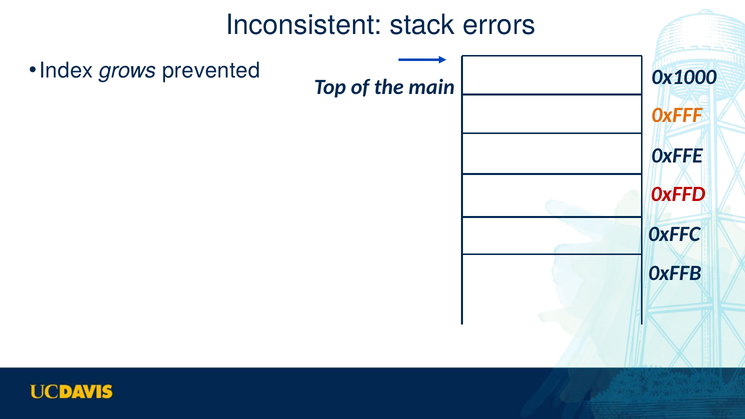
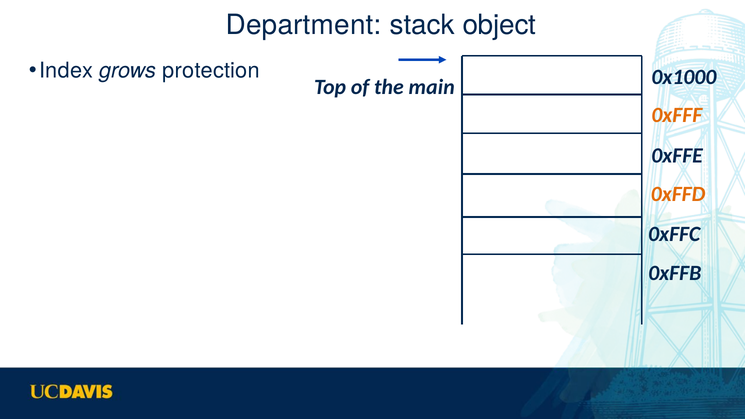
Inconsistent: Inconsistent -> Department (304, 25)
errors: errors -> object (499, 25)
prevented: prevented -> protection (211, 71)
0xFFD colour: red -> orange (678, 194)
